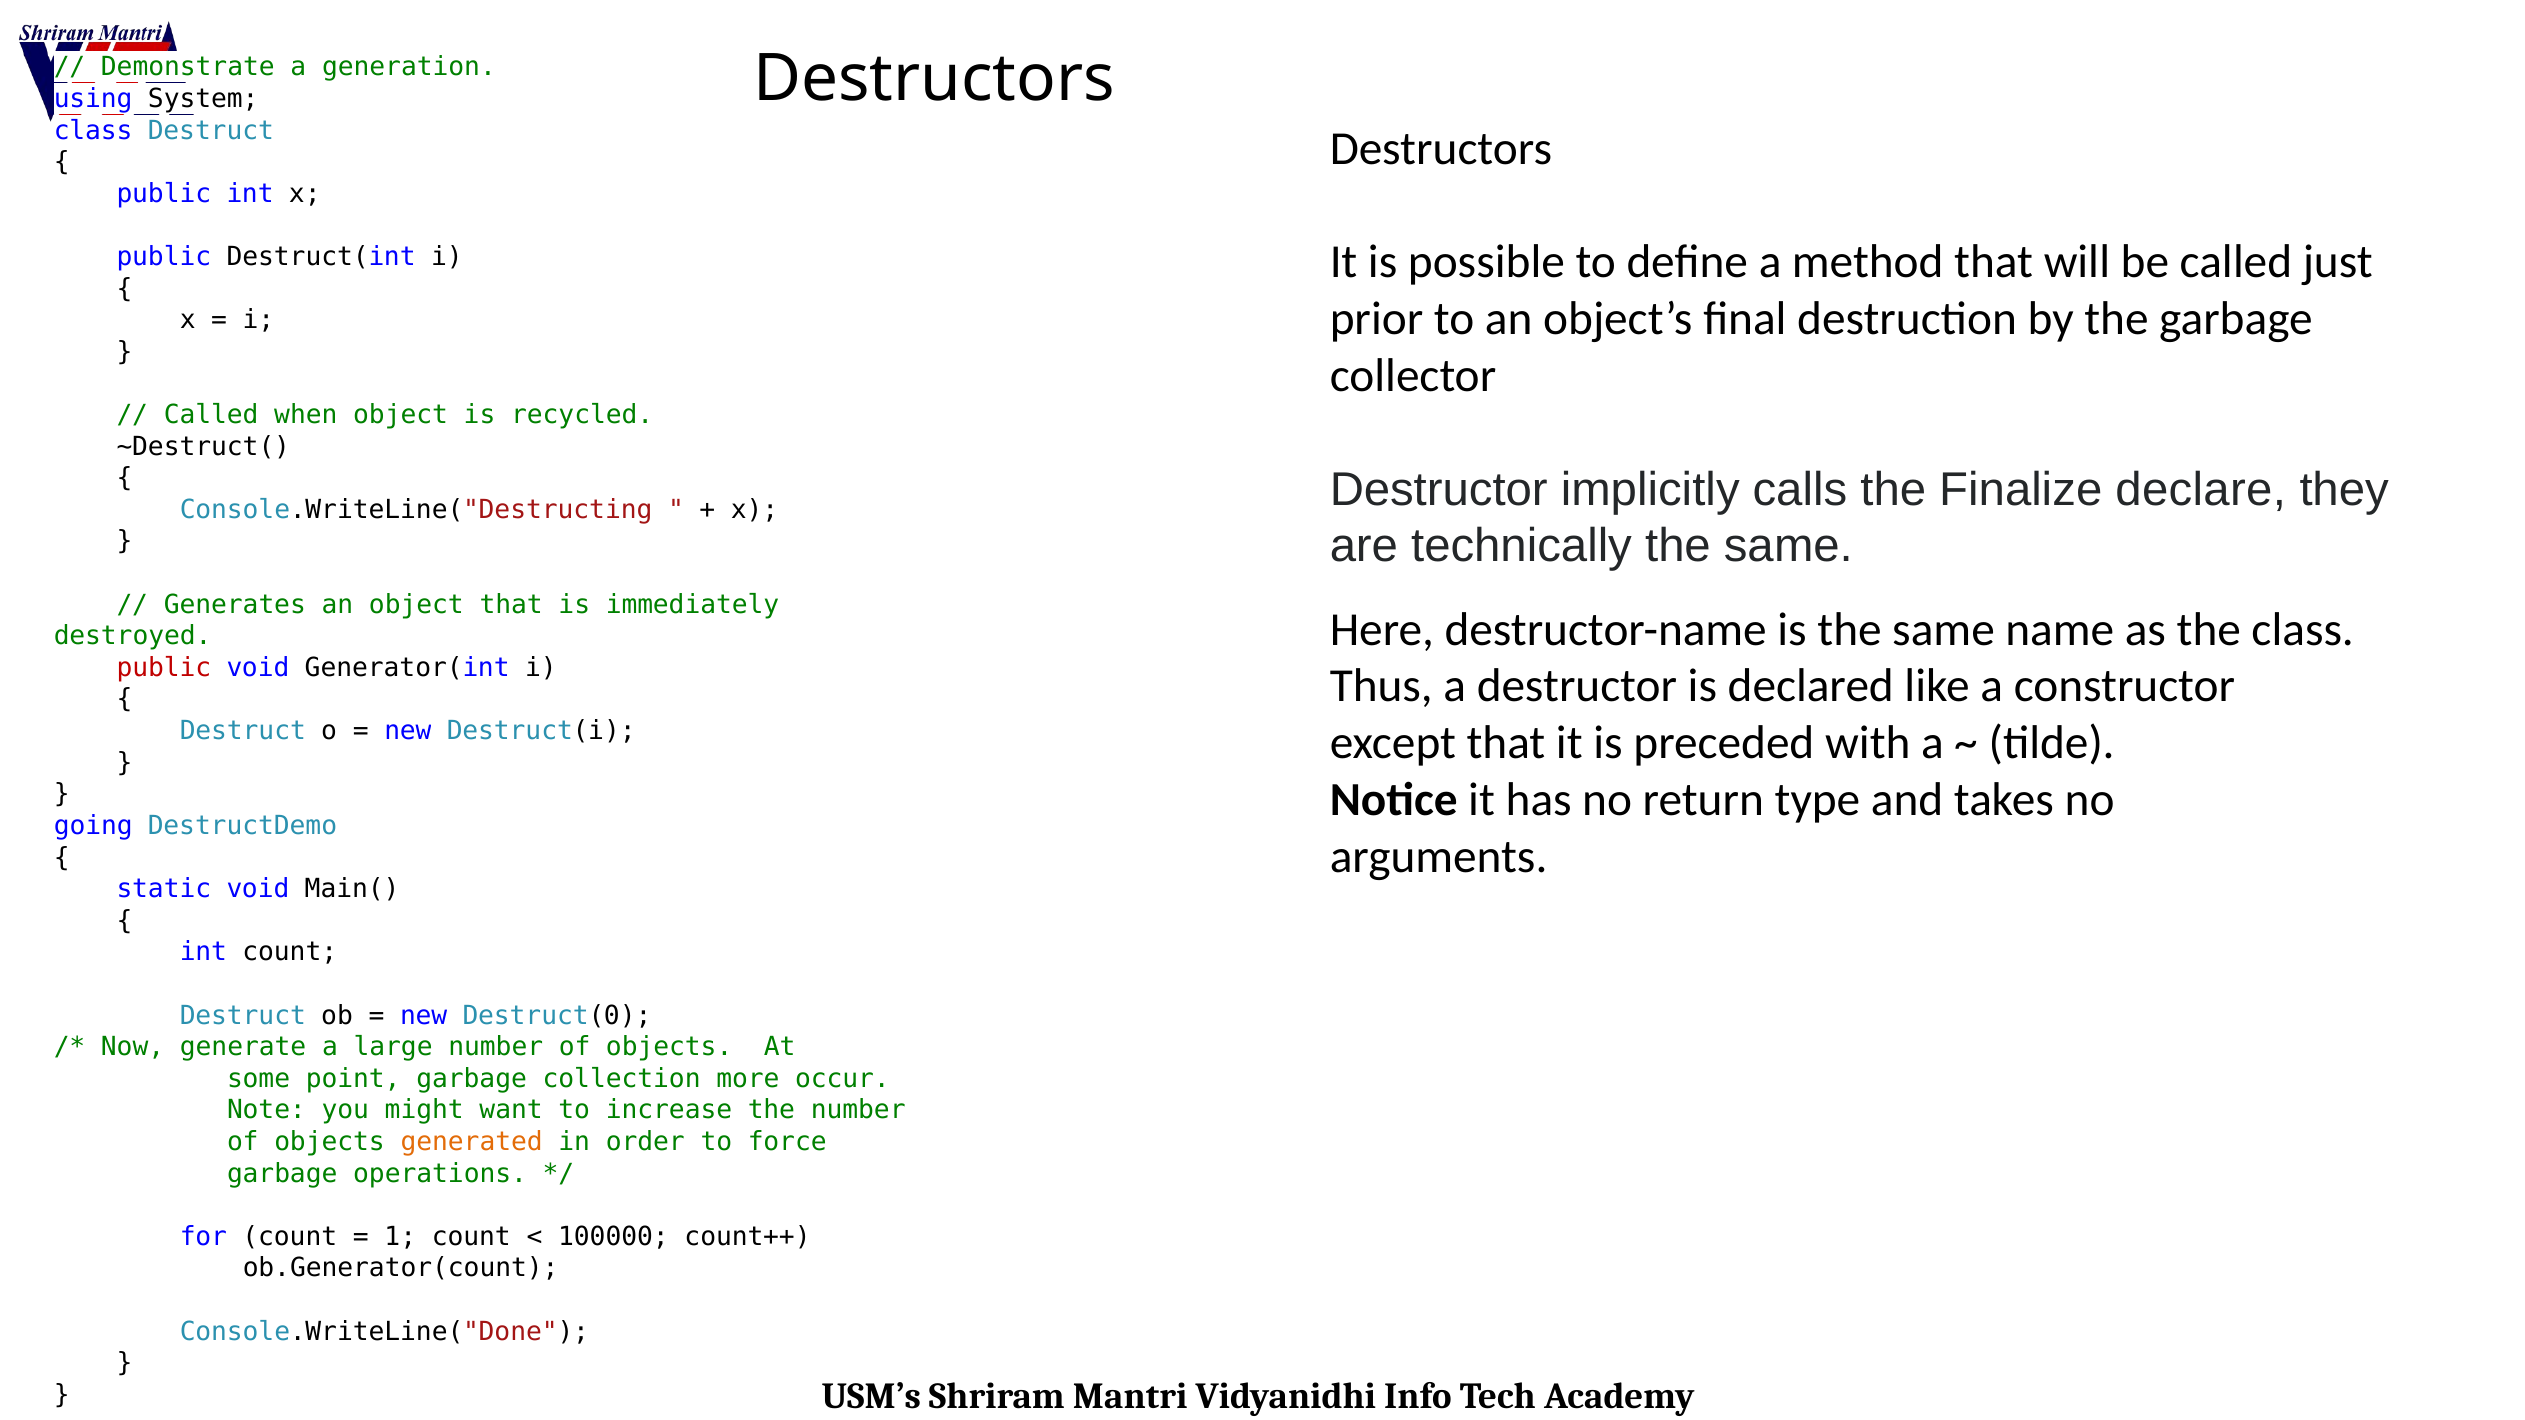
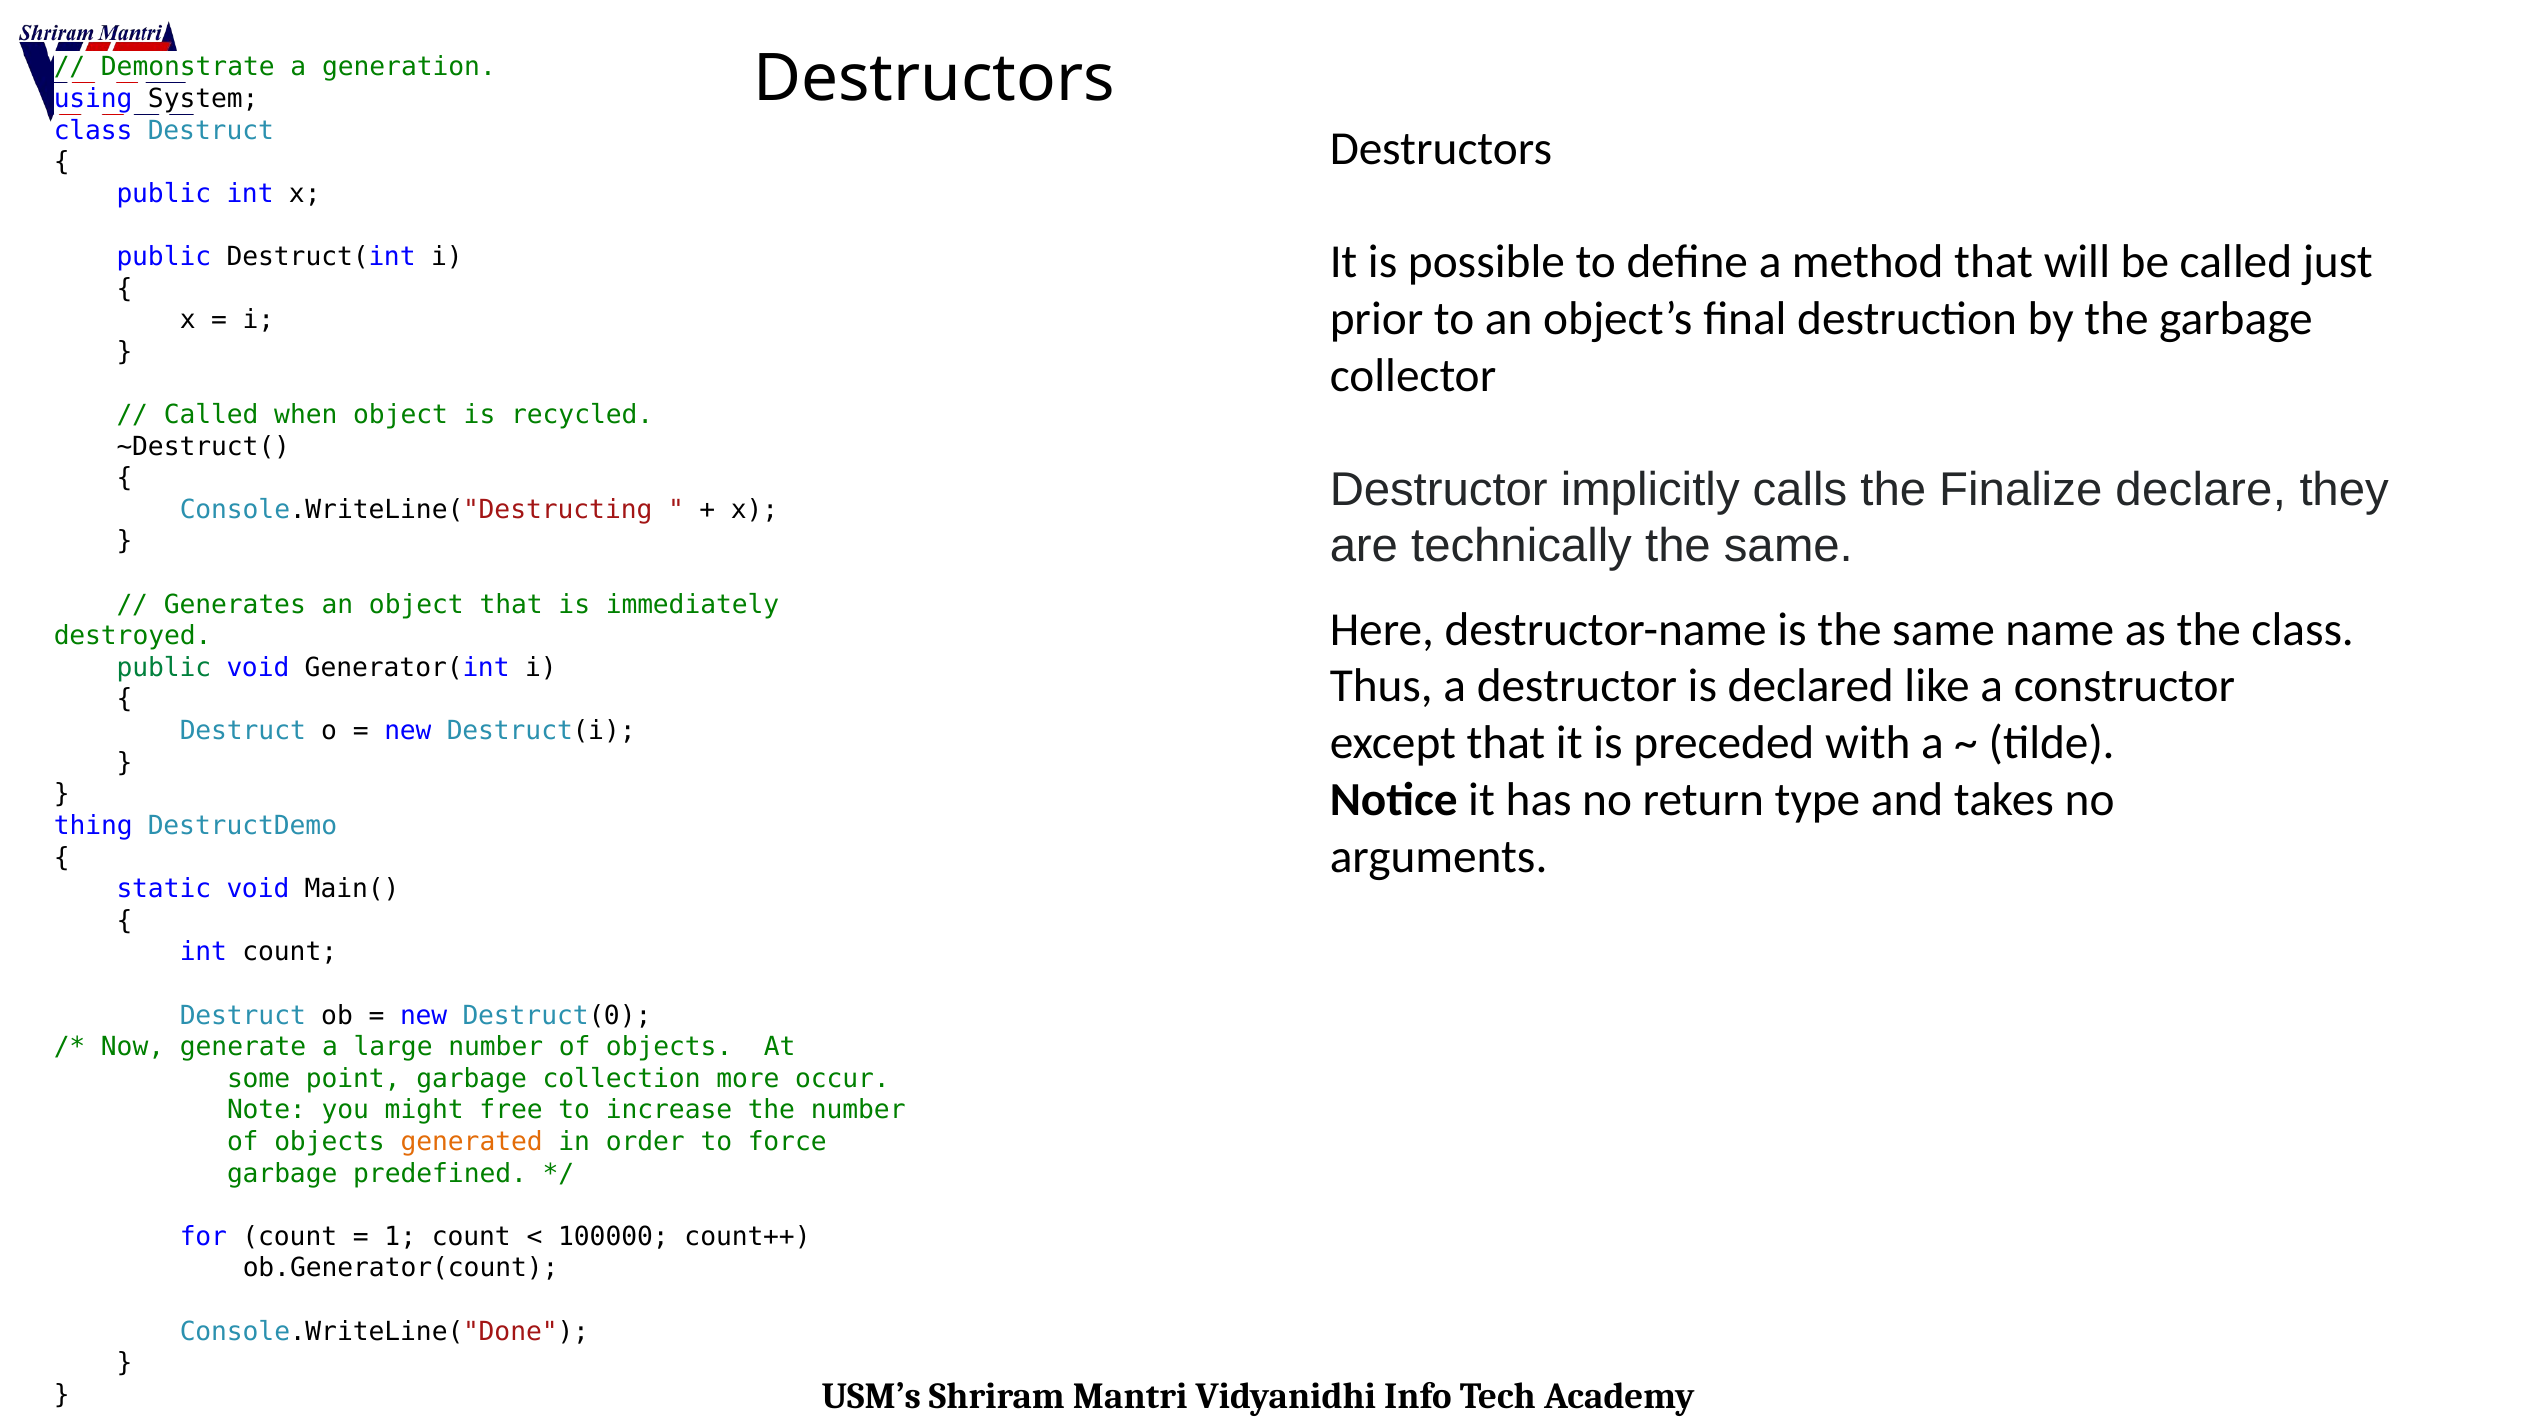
public colour: red -> green (164, 668)
going: going -> thing (93, 826)
want: want -> free (511, 1110)
operations: operations -> predefined (440, 1174)
